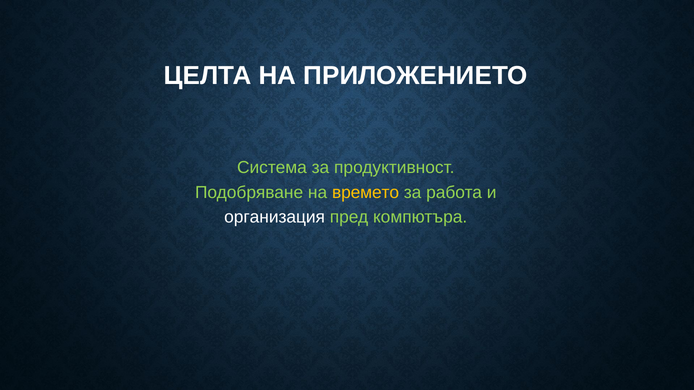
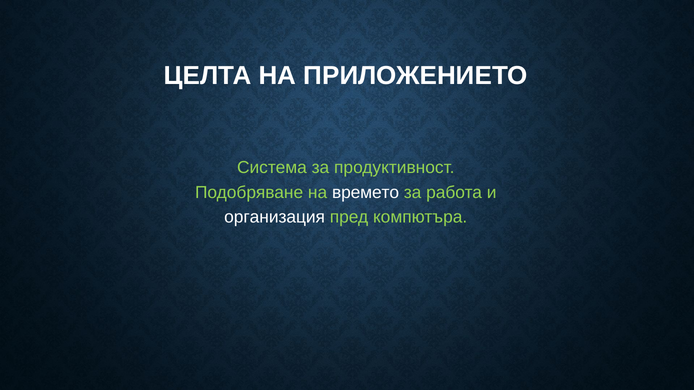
времето colour: yellow -> white (366, 192)
